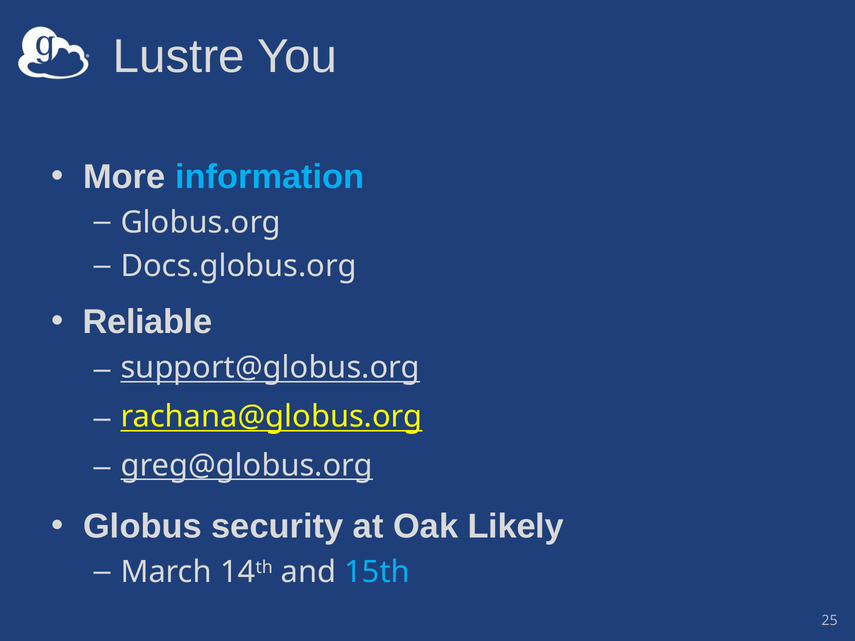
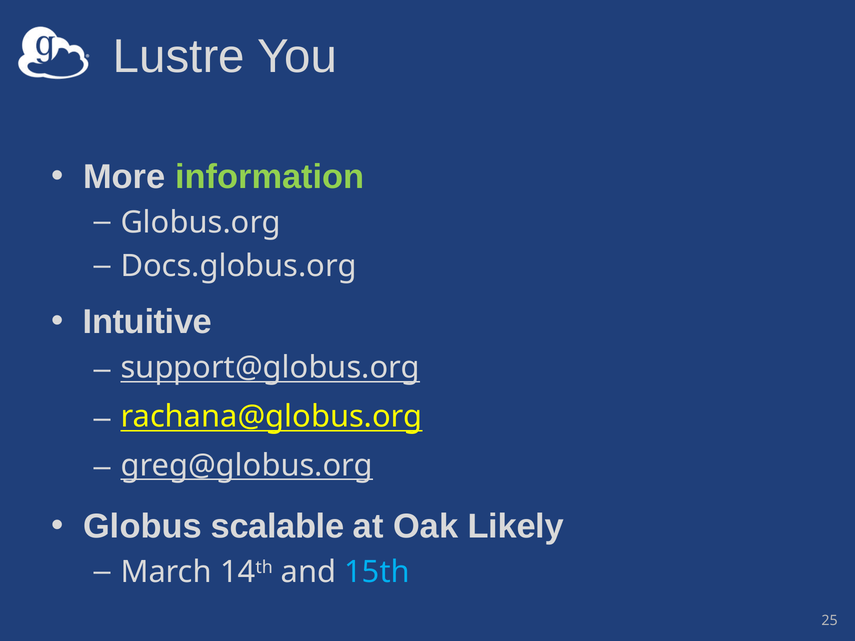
information colour: light blue -> light green (270, 177)
Reliable: Reliable -> Intuitive (147, 322)
security: security -> scalable (277, 527)
